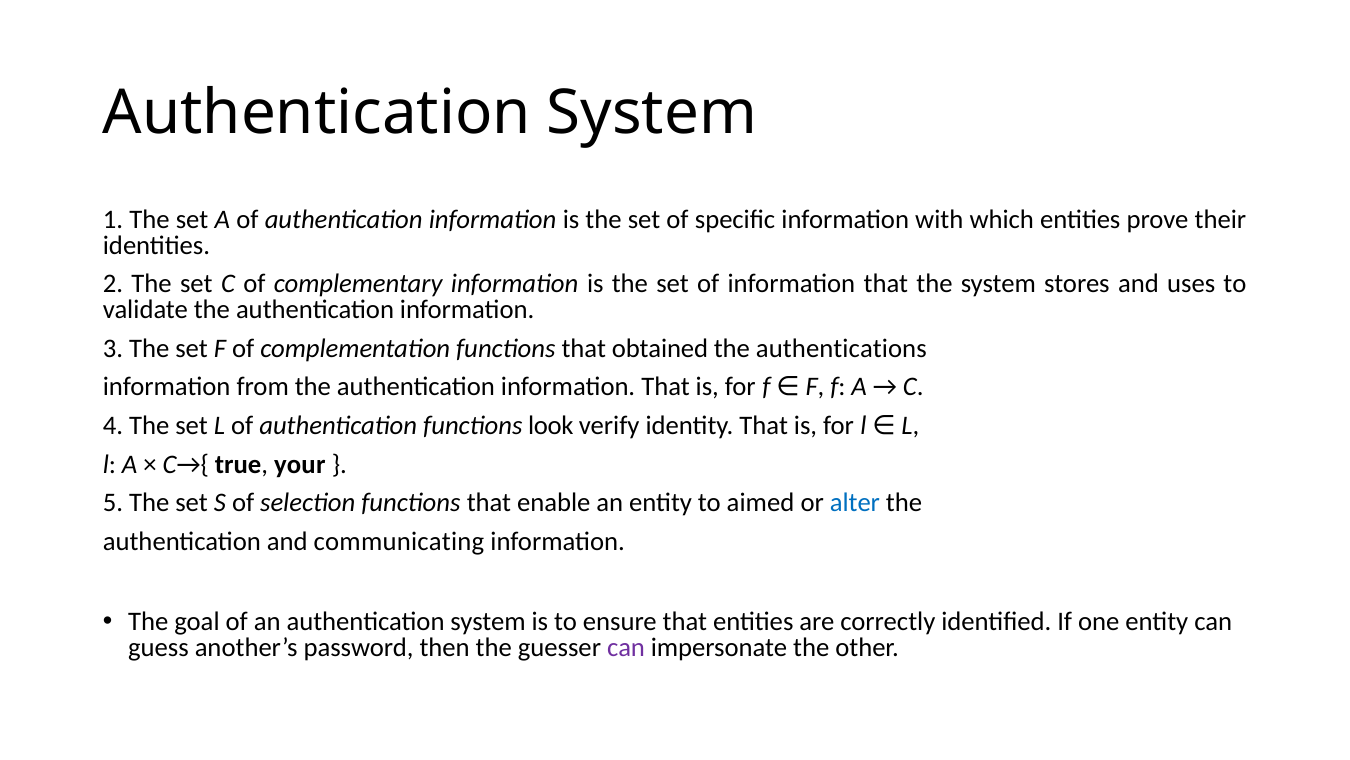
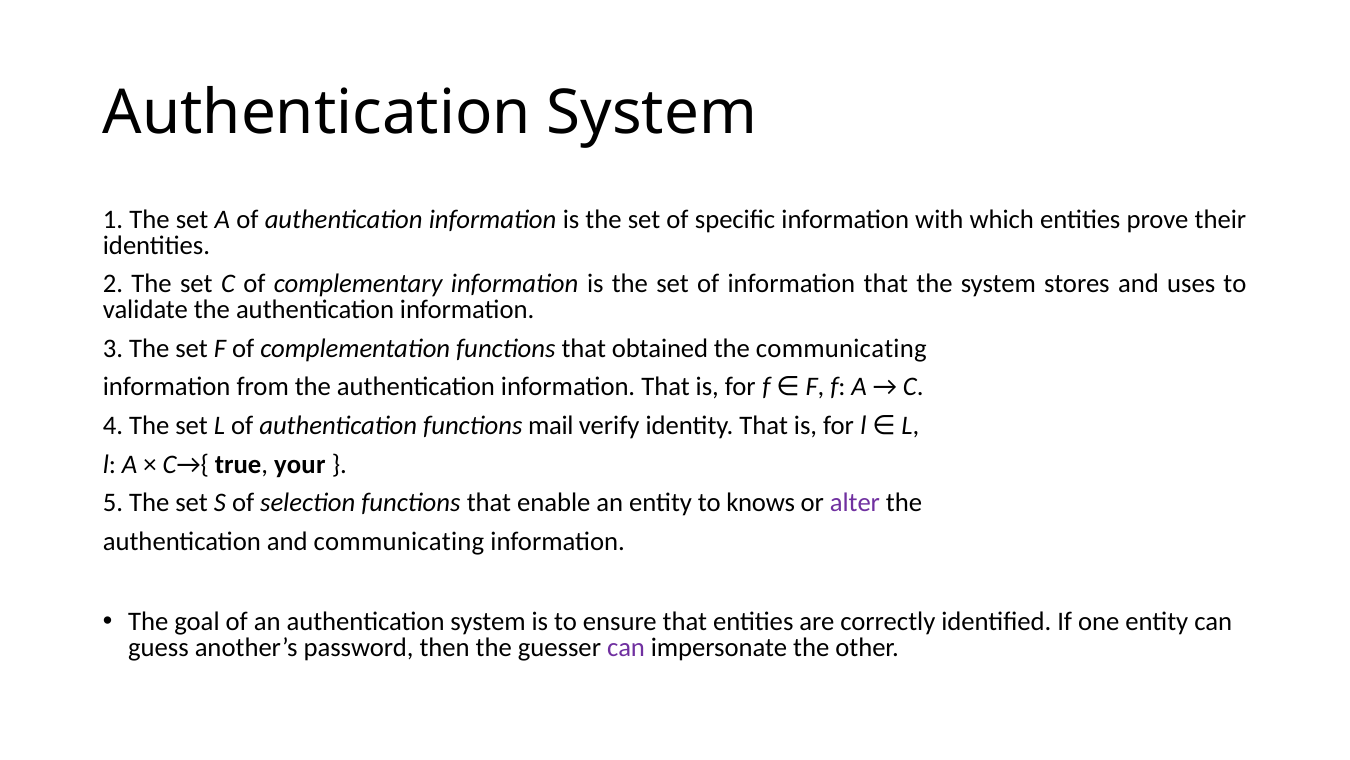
the authentications: authentications -> communicating (841, 348)
look: look -> mail (551, 425)
aimed: aimed -> knows (761, 503)
alter colour: blue -> purple (855, 503)
